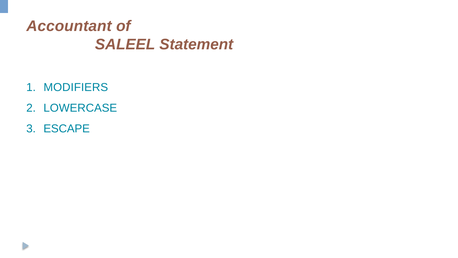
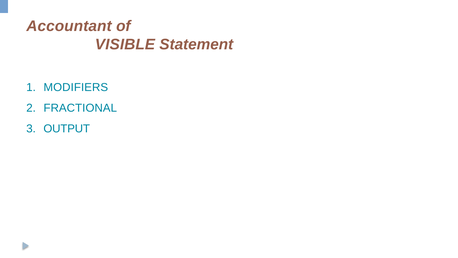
SALEEL: SALEEL -> VISIBLE (125, 45)
LOWERCASE: LOWERCASE -> FRACTIONAL (80, 108)
ESCAPE: ESCAPE -> OUTPUT (67, 129)
